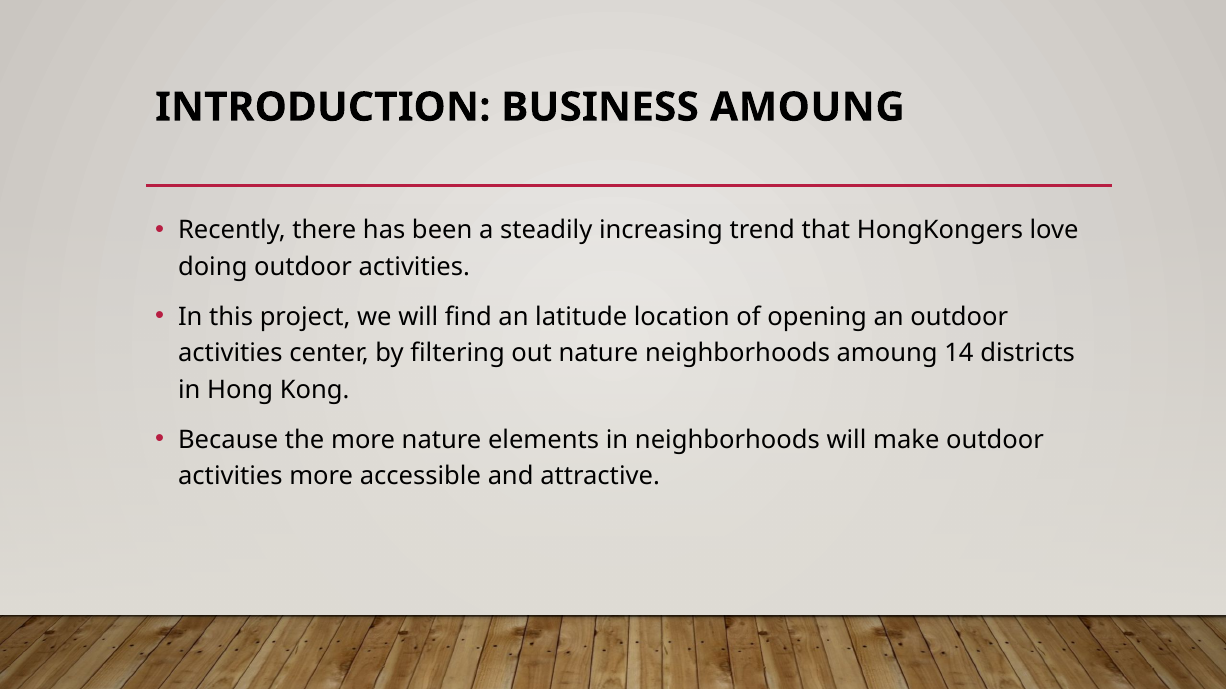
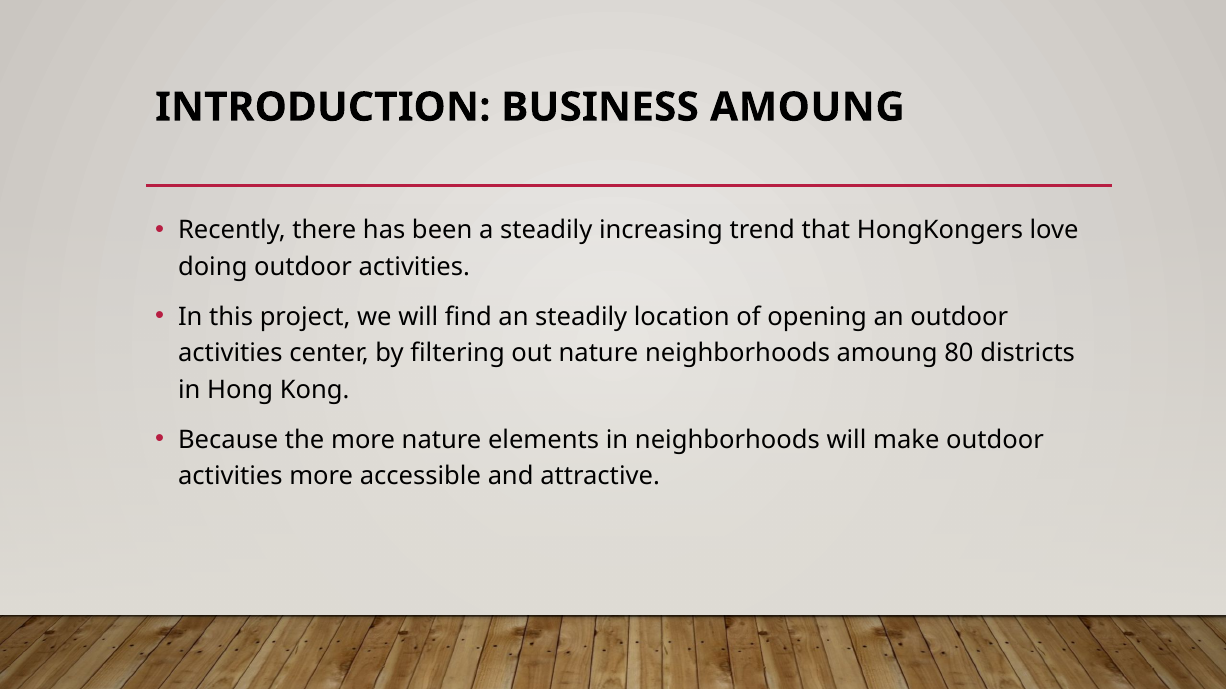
an latitude: latitude -> steadily (581, 317)
14: 14 -> 80 (959, 354)
